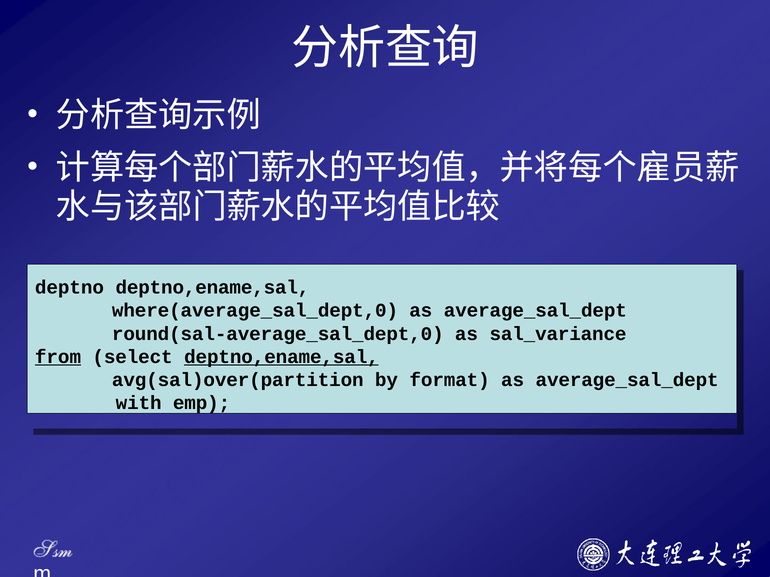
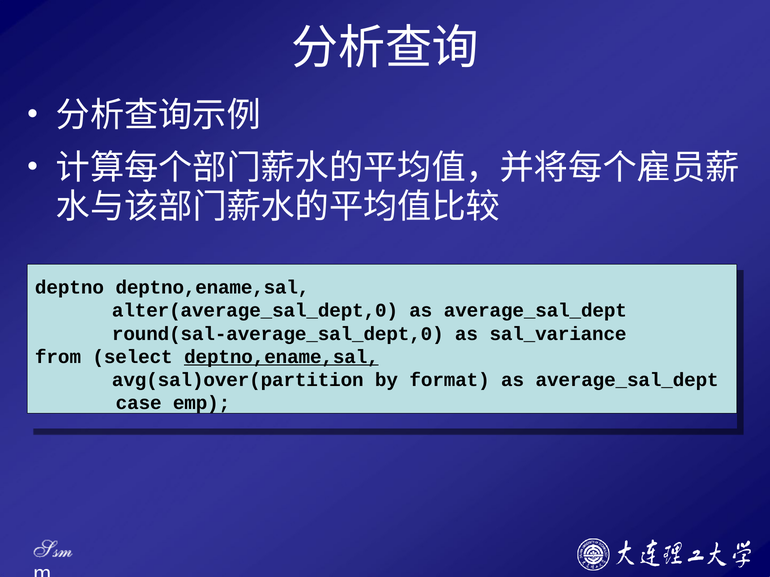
where(average_sal_dept,0: where(average_sal_dept,0 -> alter(average_sal_dept,0 (255, 311)
from underline: present -> none (58, 357)
with: with -> case (139, 403)
